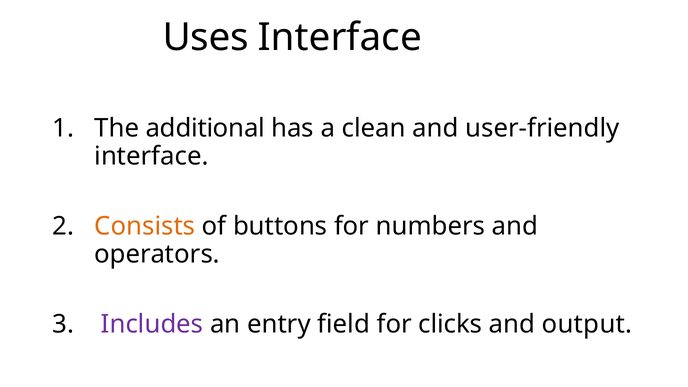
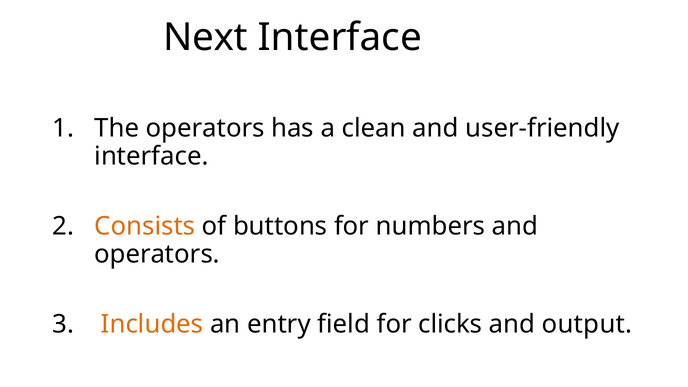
Uses: Uses -> Next (206, 37)
The additional: additional -> operators (205, 128)
Includes colour: purple -> orange (152, 324)
